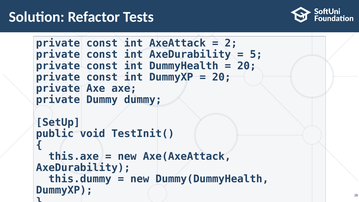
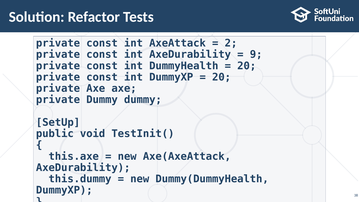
5: 5 -> 9 (256, 54)
